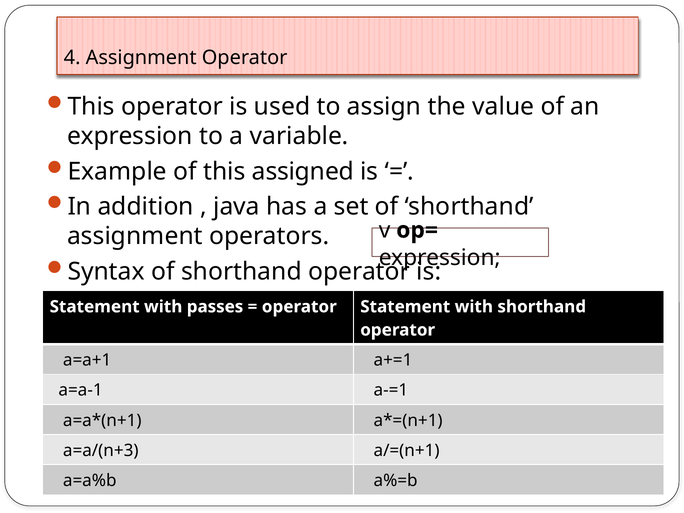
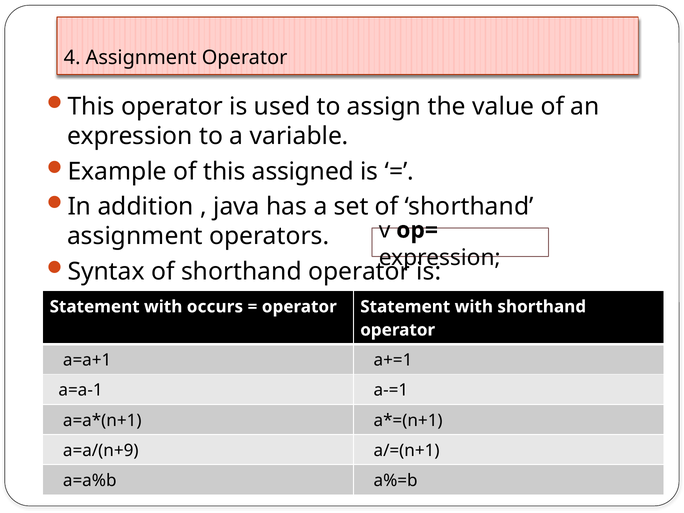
passes: passes -> occurs (215, 307)
a=a/(n+3: a=a/(n+3 -> a=a/(n+9 (101, 451)
